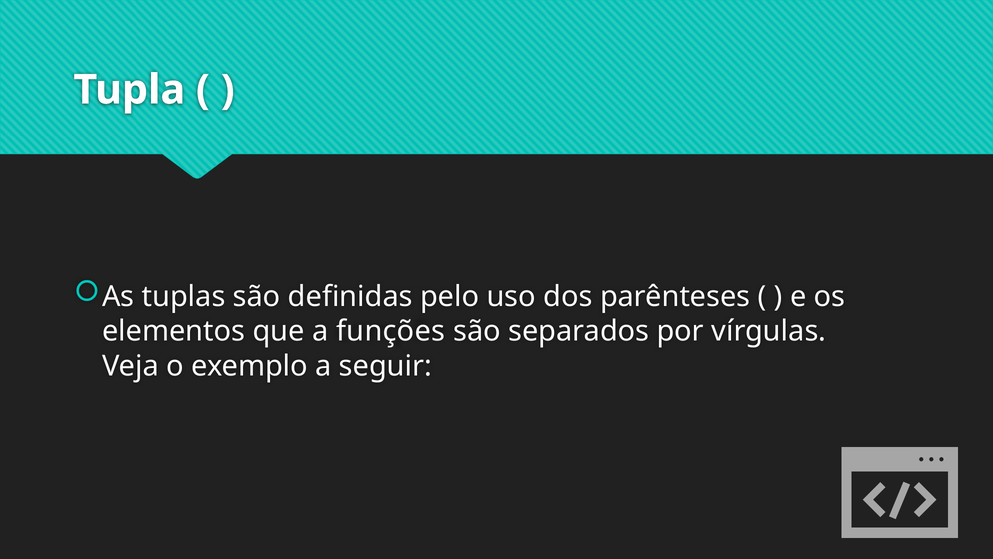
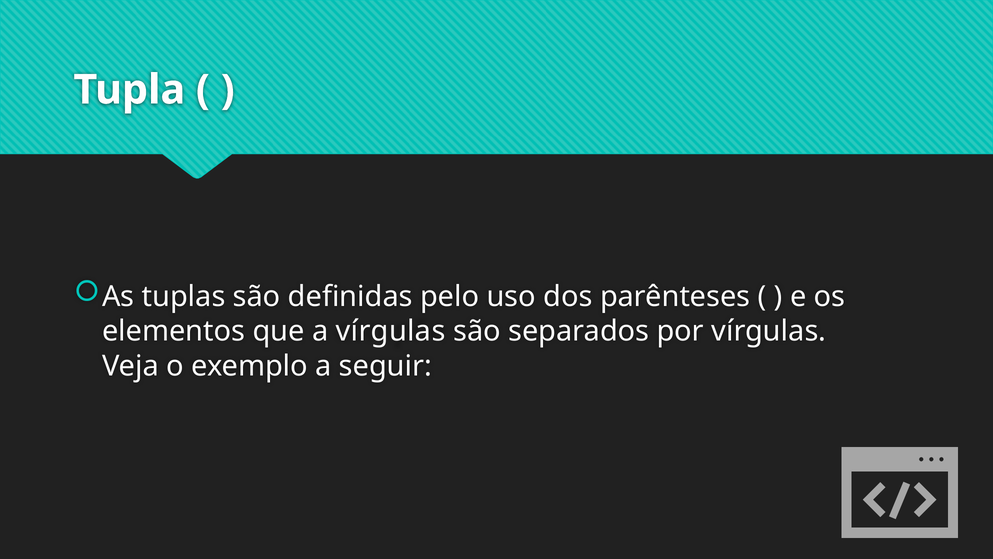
a funções: funções -> vírgulas (391, 331)
